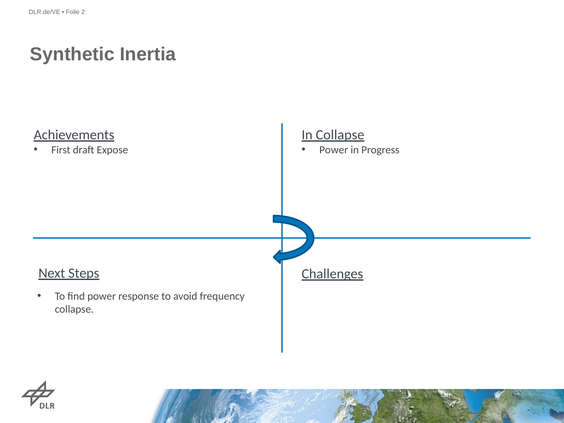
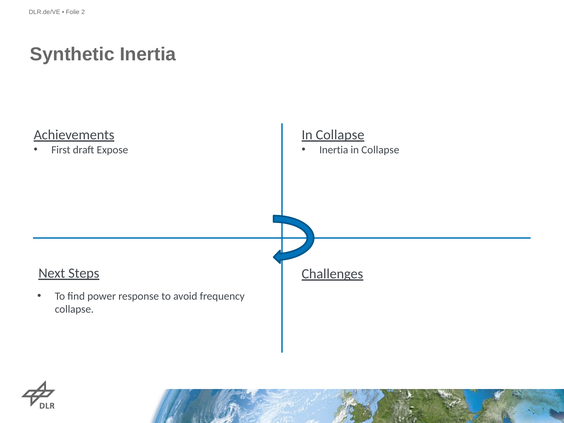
Power: Power -> Inertia (334, 150)
Progress: Progress -> Collapse (380, 150)
